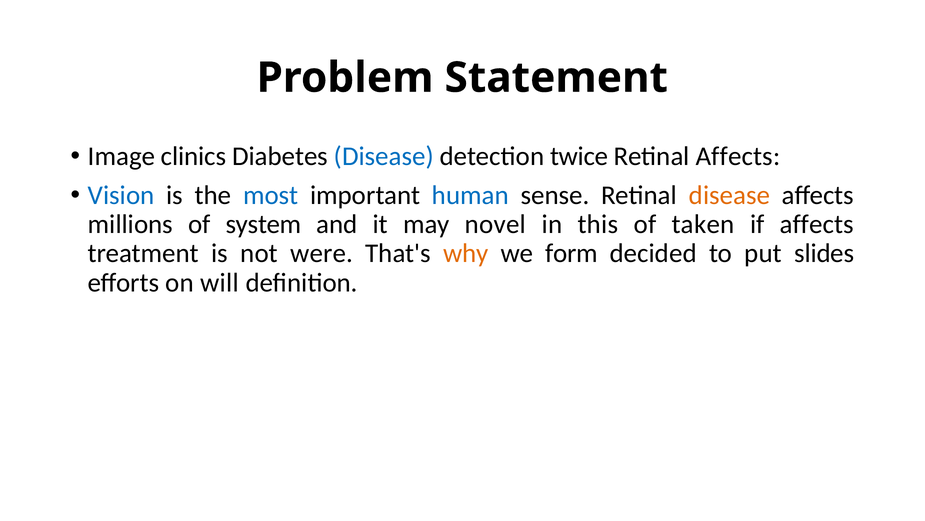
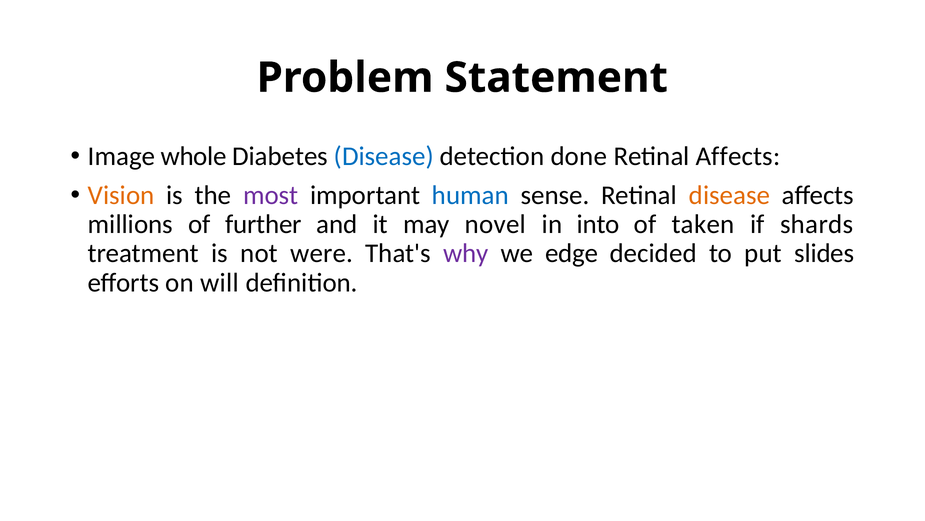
clinics: clinics -> whole (194, 156)
twice: twice -> done (579, 156)
Vision colour: blue -> orange (121, 195)
most colour: blue -> purple (271, 195)
system: system -> further (264, 224)
this: this -> into (598, 224)
if affects: affects -> shards (817, 224)
why colour: orange -> purple (466, 253)
form: form -> edge (572, 253)
